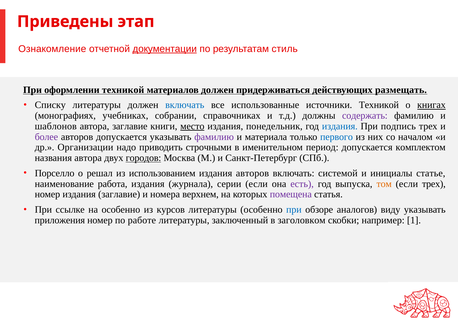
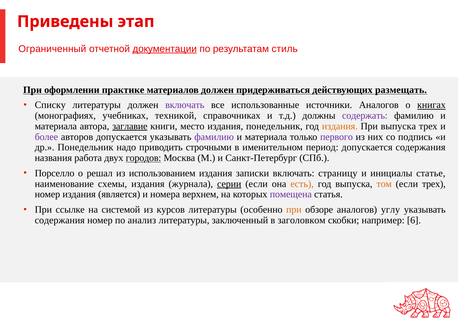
Ознакомление: Ознакомление -> Ограниченный (52, 49)
оформлении техникой: техникой -> практике (123, 90)
включать colour: blue -> purple (185, 105)
источники Техникой: Техникой -> Аналогов (379, 105)
собрании: собрании -> техникой (176, 116)
шаблонов: шаблонов -> материала (56, 126)
заглавие underline: none -> present (130, 126)
место underline: present -> none (192, 126)
издания colour: blue -> orange (340, 126)
При подпись: подпись -> выпуска (398, 126)
первого colour: blue -> purple (337, 137)
началом: началом -> подпись (415, 137)
др Организации: Организации -> Понедельник (85, 147)
допускается комплектом: комплектом -> содержания (421, 147)
названия автора: автора -> работа (88, 158)
издания авторов: авторов -> записки (252, 173)
системой: системой -> страницу (338, 173)
работа: работа -> схемы (113, 184)
серии underline: none -> present (229, 184)
есть colour: purple -> orange (302, 184)
издания заглавие: заглавие -> является (119, 194)
на особенно: особенно -> системой (121, 210)
при colour: blue -> orange (294, 210)
виду: виду -> углу (390, 210)
приложения: приложения -> содержания (60, 220)
работе: работе -> анализ (142, 220)
1: 1 -> 6 (414, 220)
